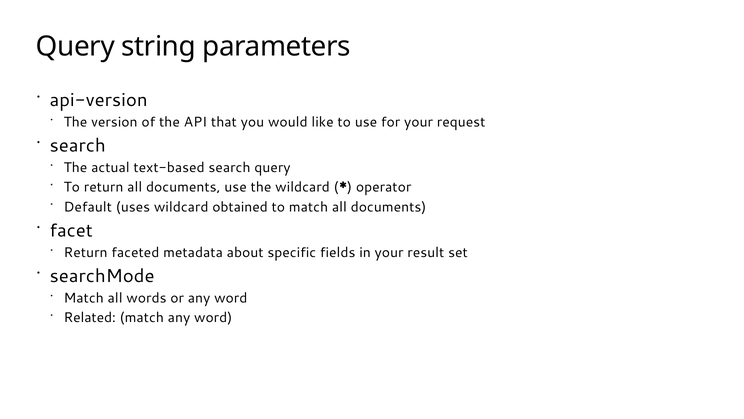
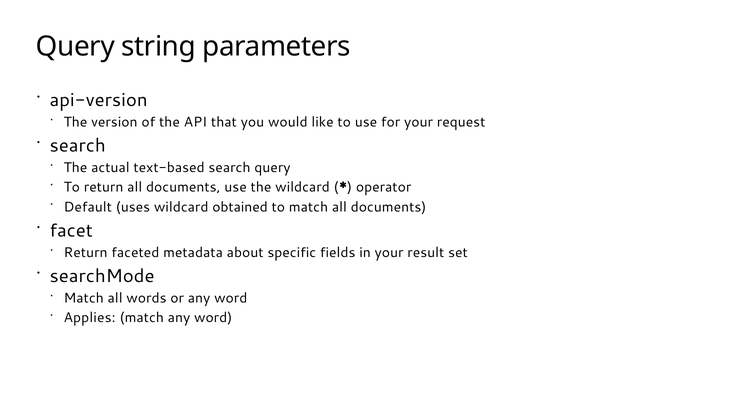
Related: Related -> Applies (90, 317)
